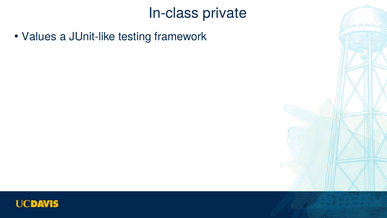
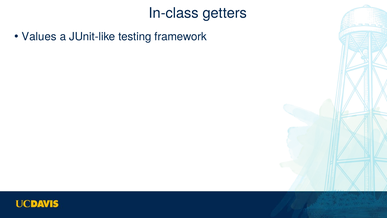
private: private -> getters (225, 13)
